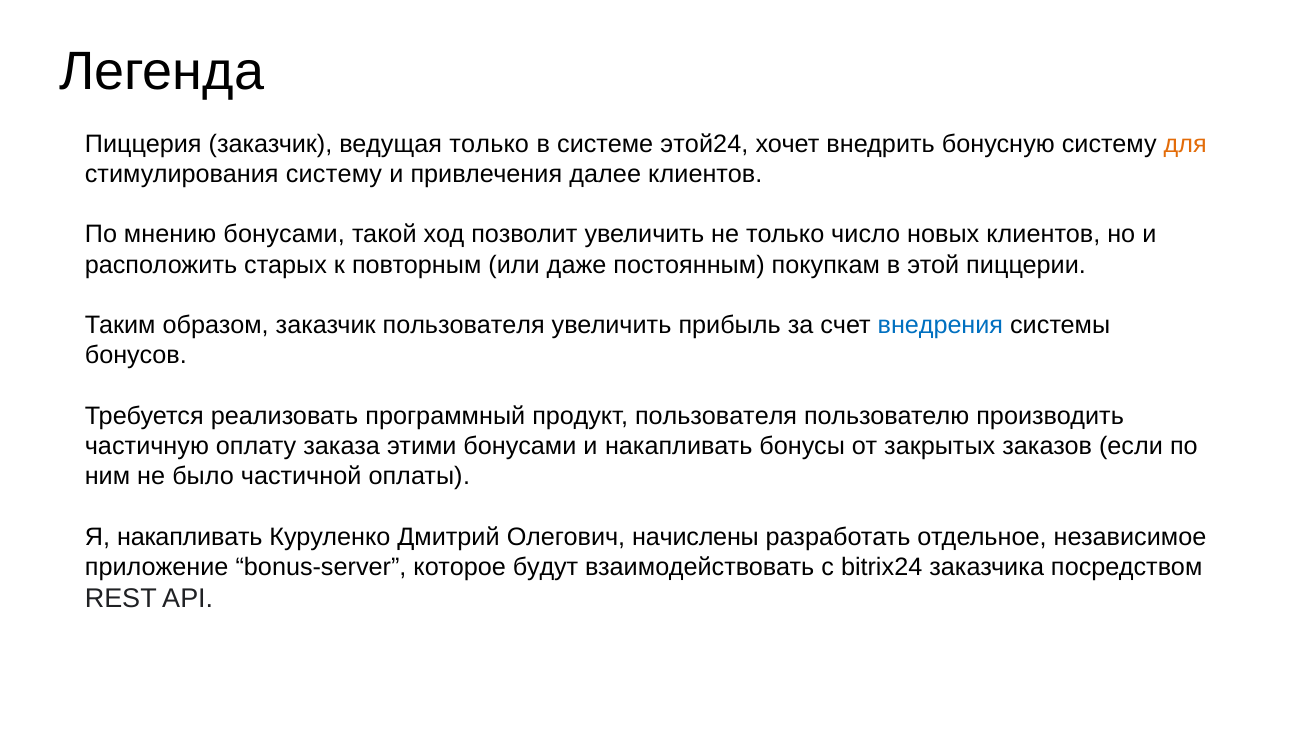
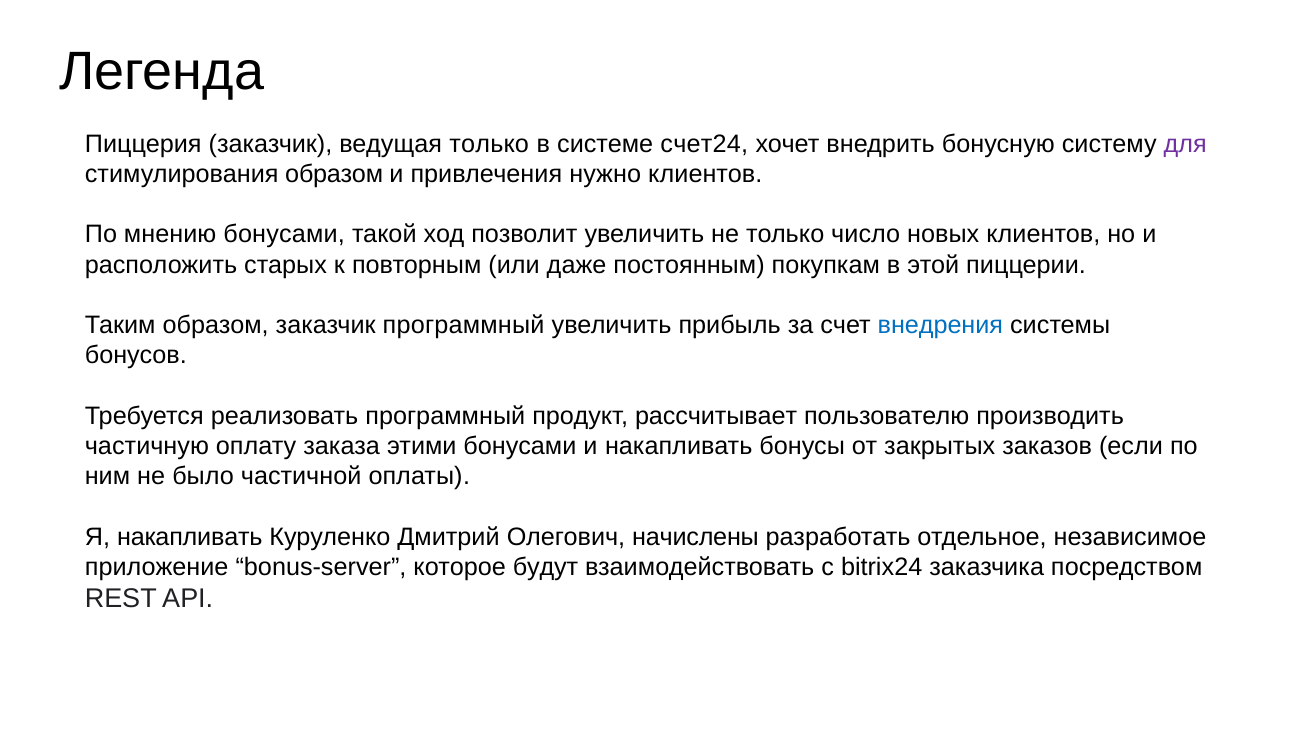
этой24: этой24 -> счет24 (704, 144)
для colour: orange -> purple (1185, 144)
стимулирования систему: систему -> образом (334, 174)
далее: далее -> нужно (605, 174)
заказчик пользователя: пользователя -> программный (464, 325)
продукт пользователя: пользователя -> рассчитывает (716, 416)
